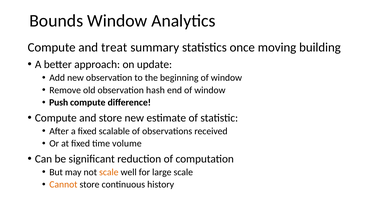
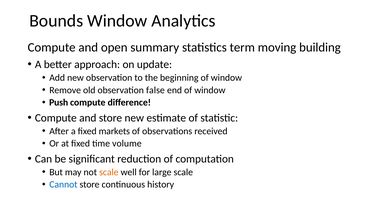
treat: treat -> open (114, 47)
once: once -> term (242, 47)
hash: hash -> false (155, 90)
scalable: scalable -> markets (114, 131)
Cannot colour: orange -> blue (63, 184)
